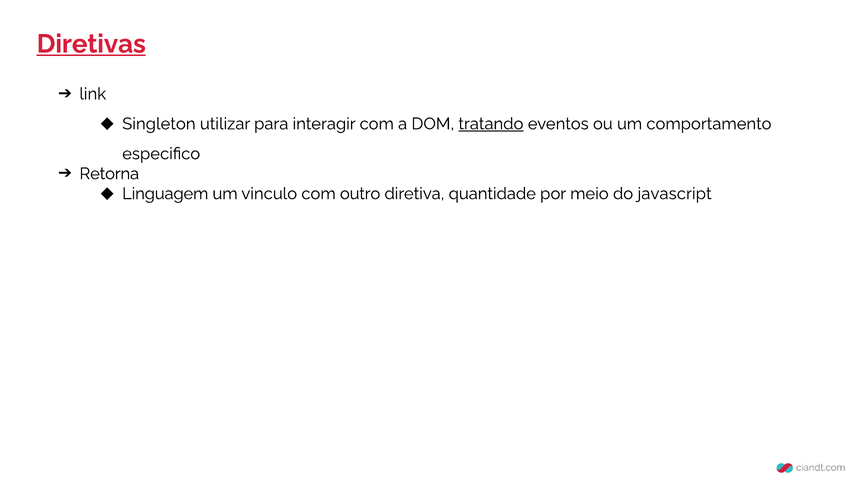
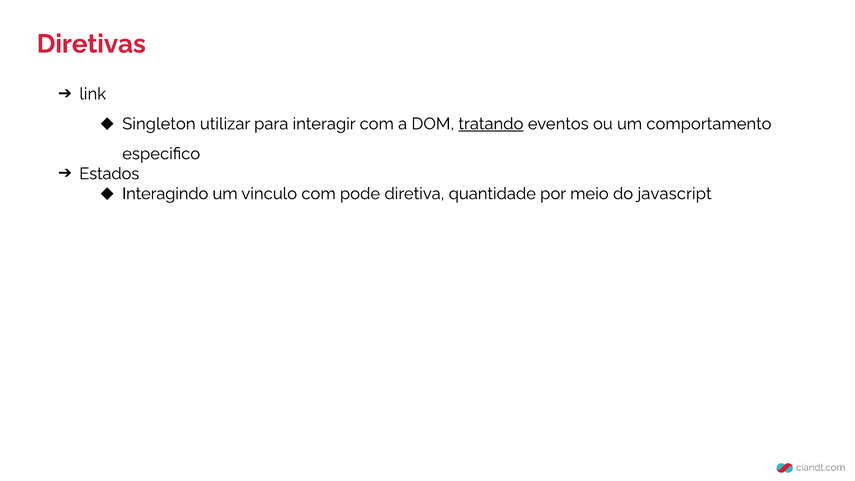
Diretivas underline: present -> none (91, 44)
Retorna: Retorna -> Estados (109, 174)
Linguagem: Linguagem -> Interagindo (165, 194)
outro: outro -> pode (360, 194)
